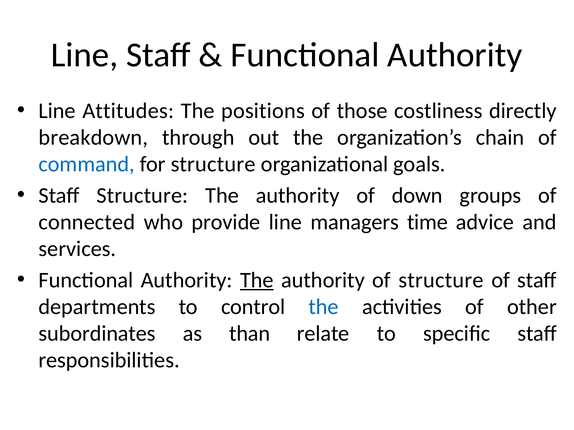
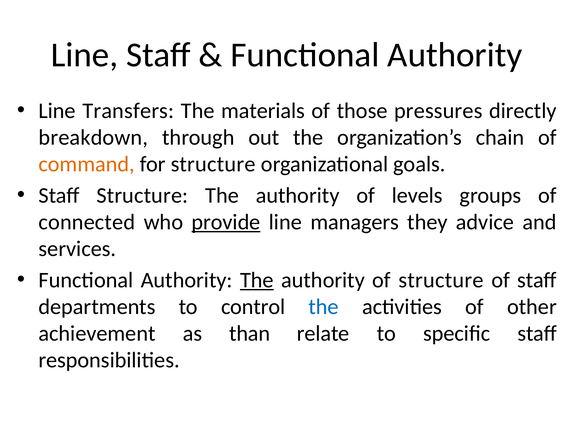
Attitudes: Attitudes -> Transfers (128, 111)
positions: positions -> materials (263, 111)
costliness: costliness -> pressures (438, 111)
command colour: blue -> orange (87, 164)
down: down -> levels (417, 196)
provide underline: none -> present (226, 222)
time: time -> they (427, 222)
subordinates: subordinates -> achievement (97, 334)
